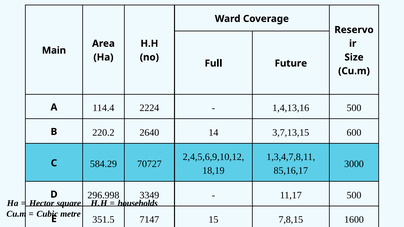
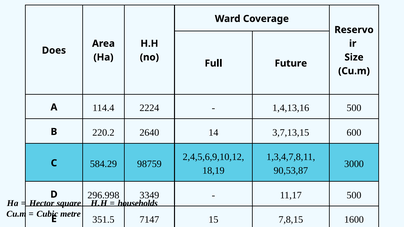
Main: Main -> Does (54, 50)
70727: 70727 -> 98759 (149, 164)
85,16,17: 85,16,17 -> 90,53,87 (291, 171)
